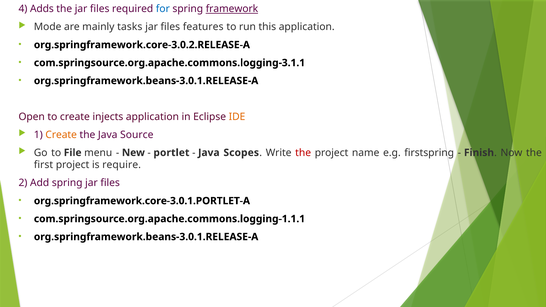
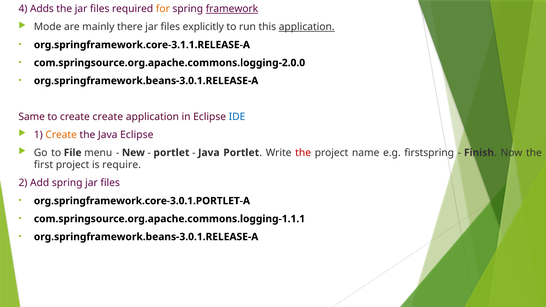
for colour: blue -> orange (163, 9)
tasks: tasks -> there (130, 27)
features: features -> explicitly (203, 27)
application underline: none -> present (307, 27)
org.springframework.core-3.0.2.RELEASE-A: org.springframework.core-3.0.2.RELEASE-A -> org.springframework.core-3.1.1.RELEASE-A (142, 45)
com.springsource.org.apache.commons.logging-3.1.1: com.springsource.org.apache.commons.logging-3.1.1 -> com.springsource.org.apache.commons.logging-2.0.0 (169, 63)
Open: Open -> Same (32, 117)
create injects: injects -> create (108, 117)
IDE colour: orange -> blue (237, 117)
Java Source: Source -> Eclipse (137, 135)
Java Scopes: Scopes -> Portlet (241, 153)
